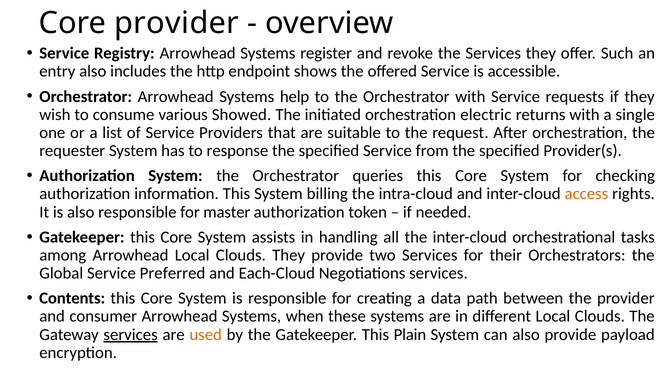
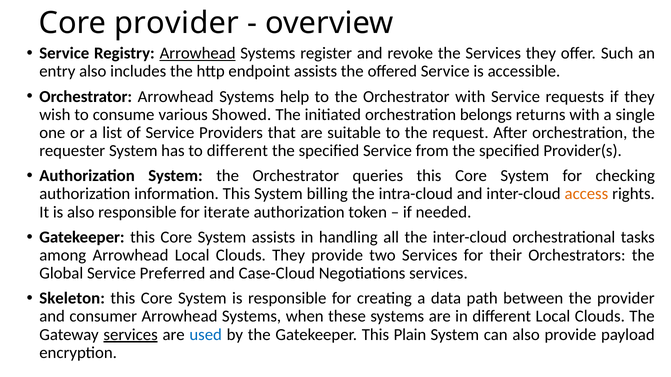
Arrowhead underline: none -> present (198, 53)
endpoint shows: shows -> assists (316, 72)
electric: electric -> belongs (486, 115)
to response: response -> different (237, 151)
master: master -> iterate (227, 212)
Each-Cloud: Each-Cloud -> Case-Cloud (277, 274)
Contents: Contents -> Skeleton (72, 299)
used colour: orange -> blue (206, 335)
